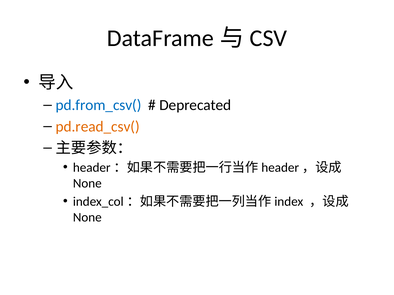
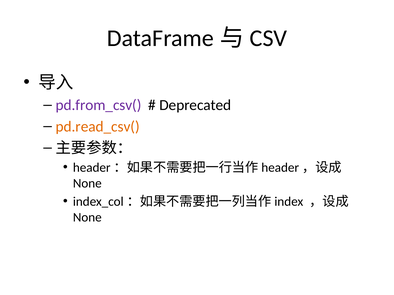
pd.from_csv( colour: blue -> purple (99, 105)
